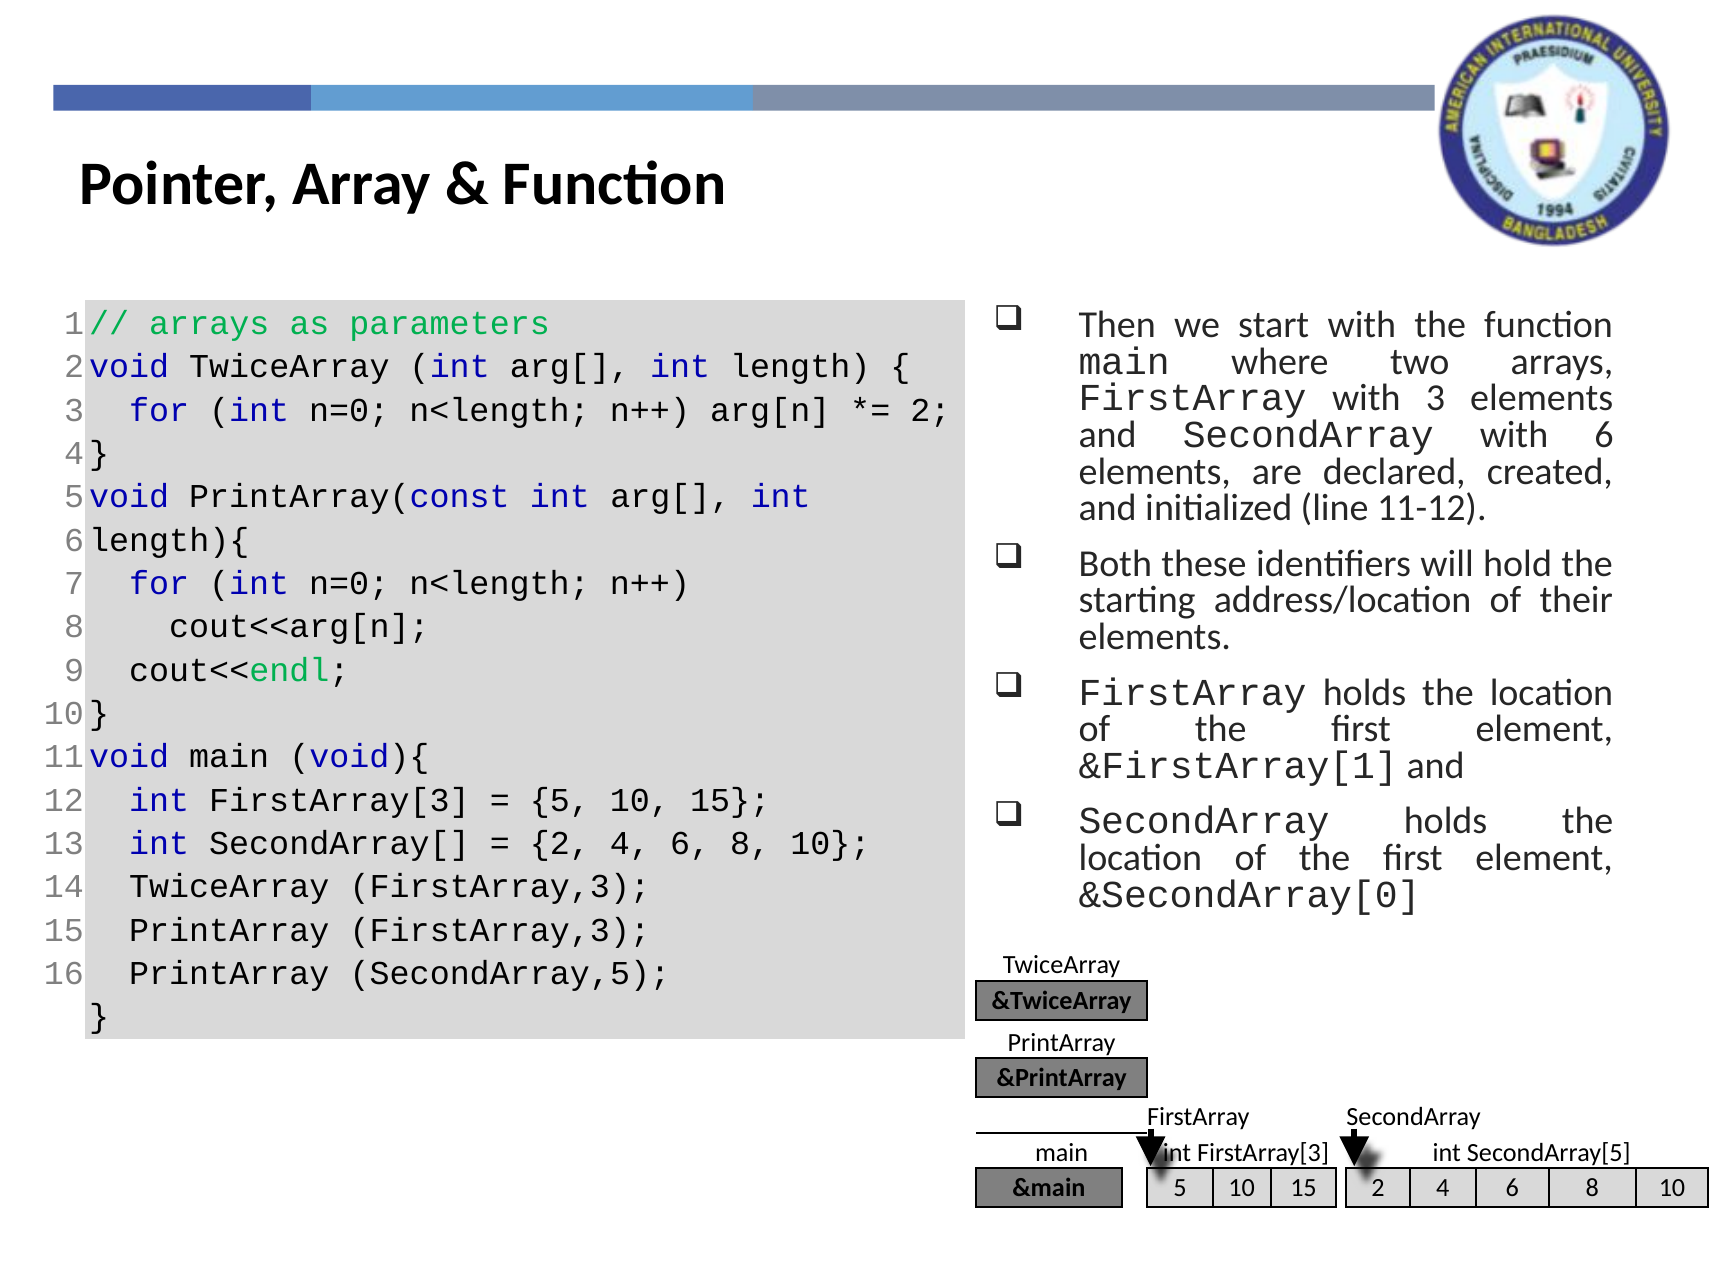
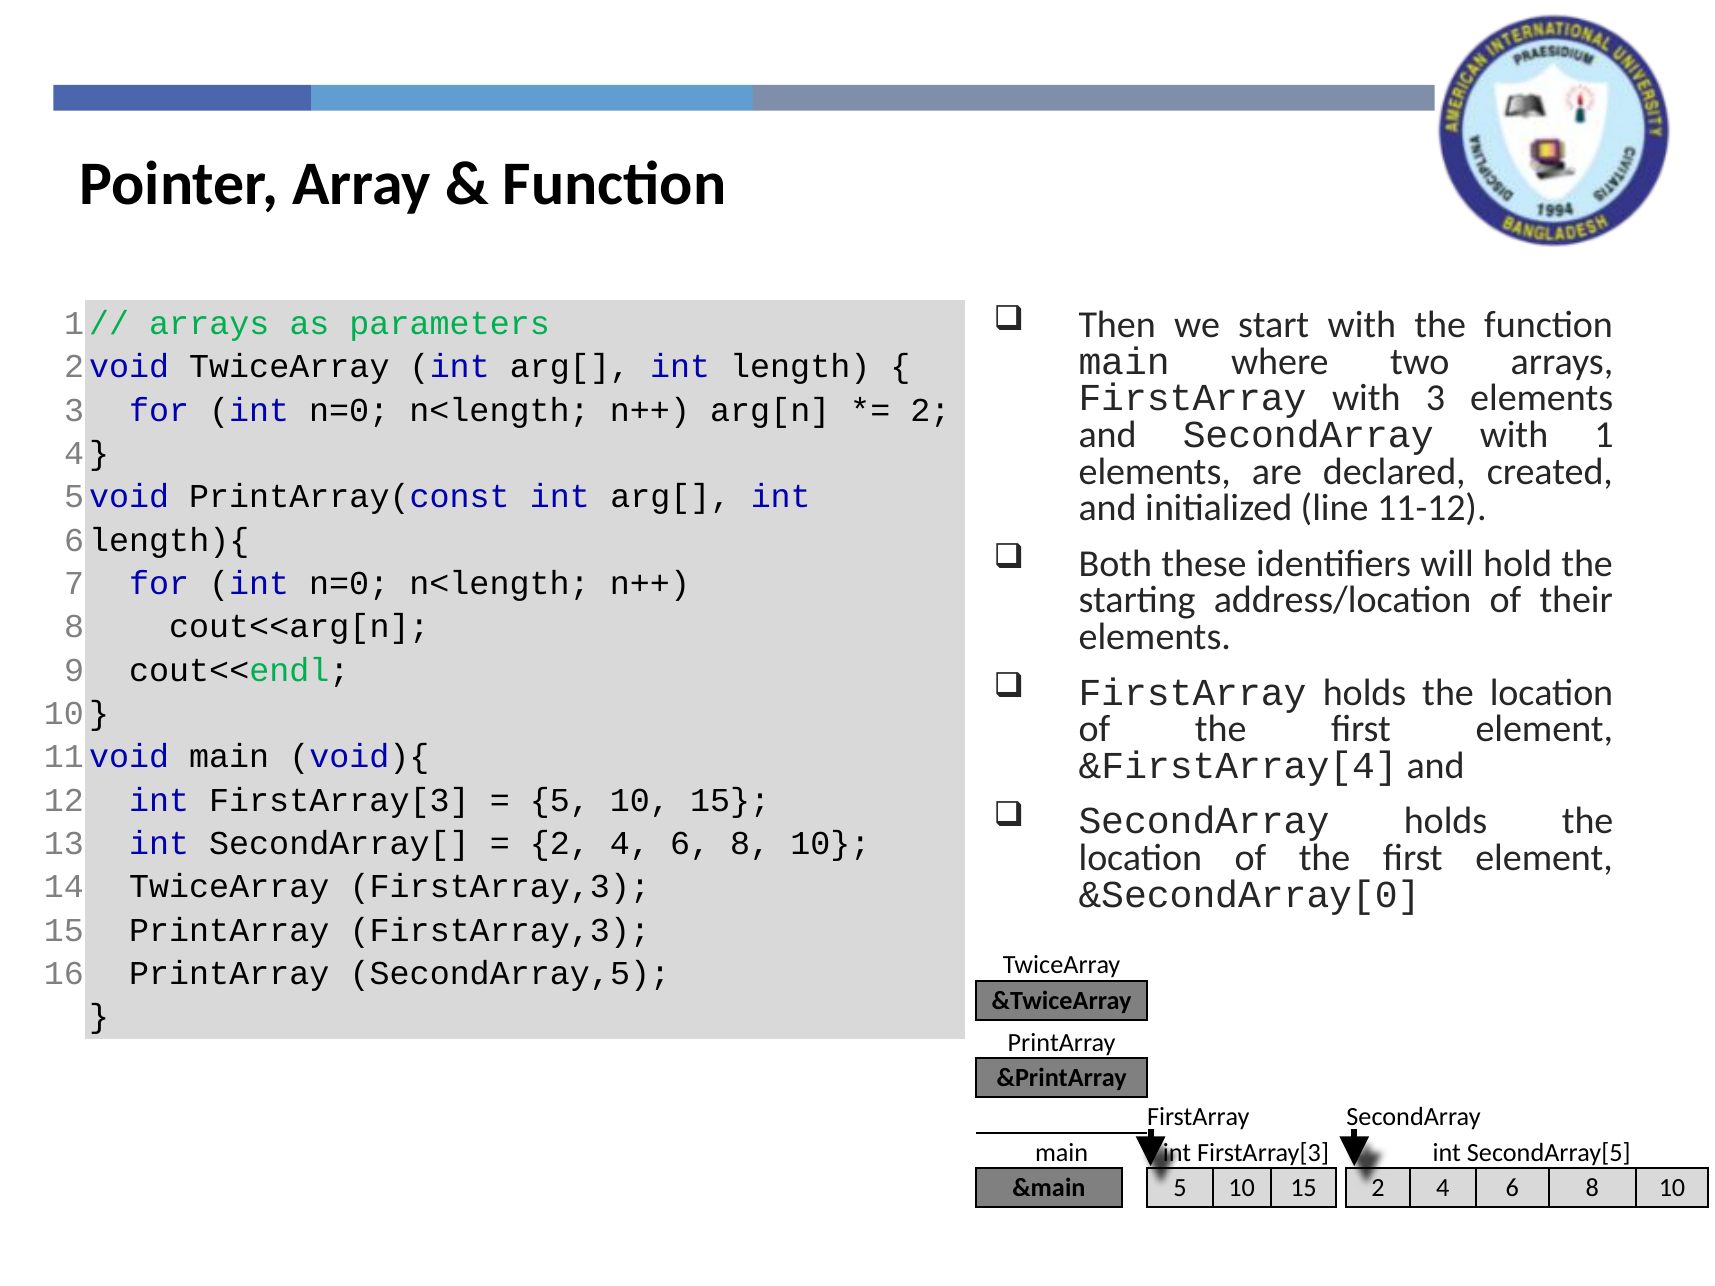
with 6: 6 -> 1 (1604, 435)
&FirstArray[1: &FirstArray[1 -> &FirstArray[4 (1238, 766)
